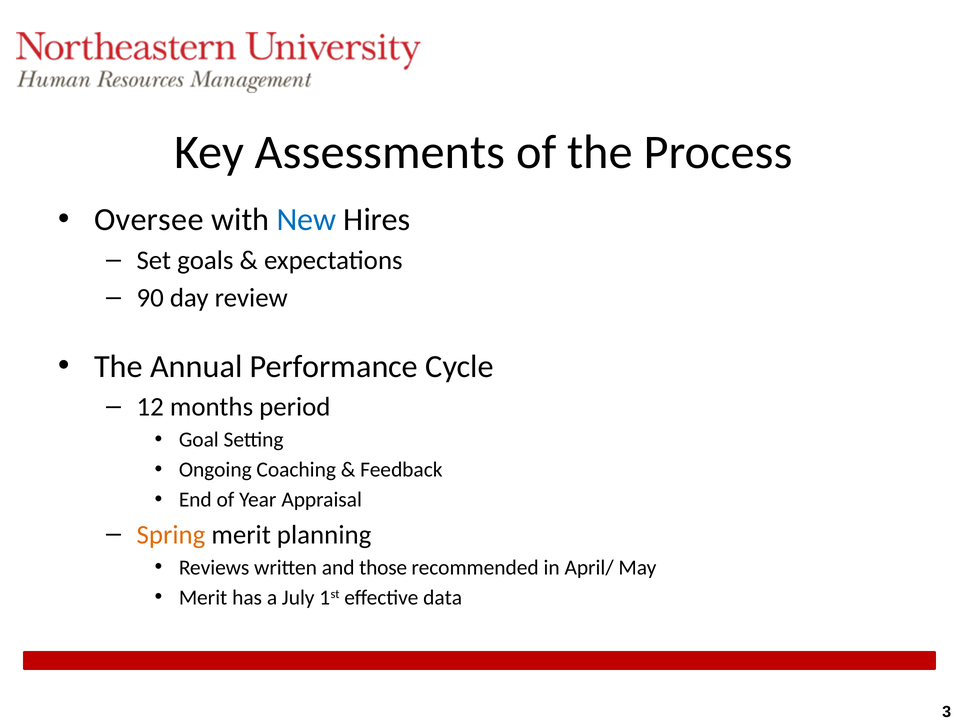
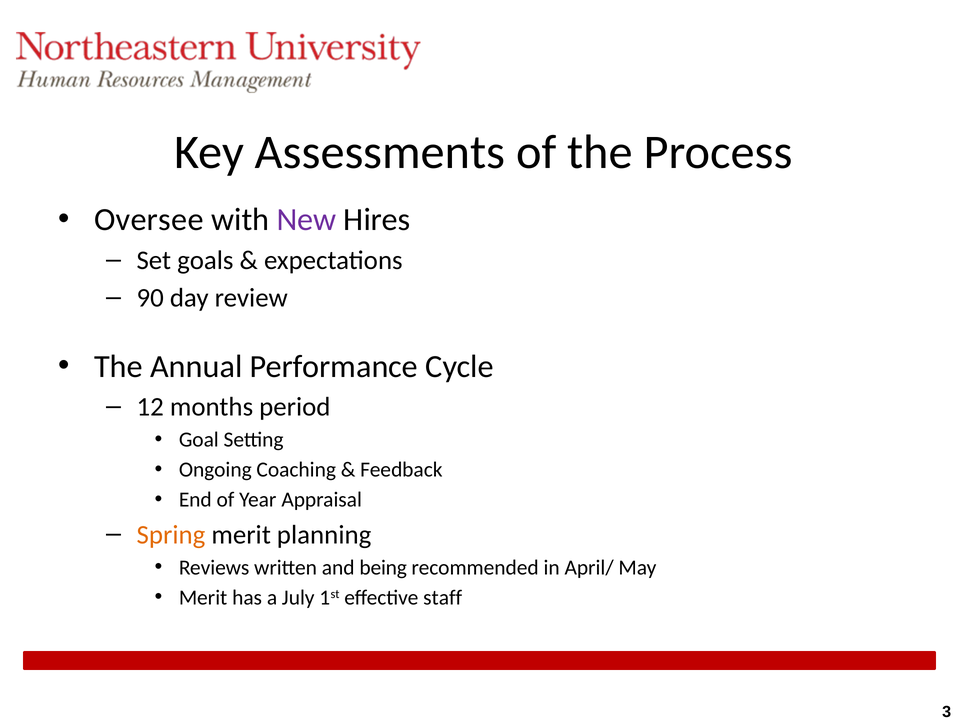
New colour: blue -> purple (306, 220)
those: those -> being (383, 568)
data: data -> staff (443, 598)
